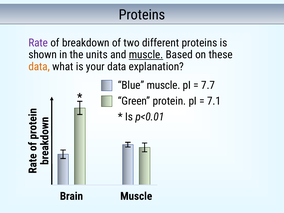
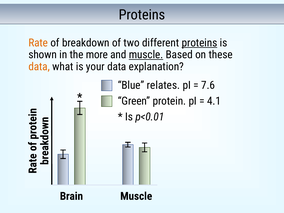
Rate colour: purple -> orange (38, 43)
proteins underline: none -> present (199, 43)
units: units -> more (97, 55)
Blue muscle: muscle -> relates (163, 85)
7.7: 7.7 -> 7.6 (208, 85)
7.1: 7.1 -> 4.1 (214, 101)
